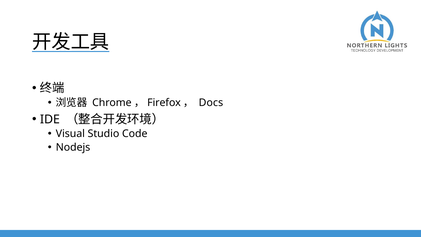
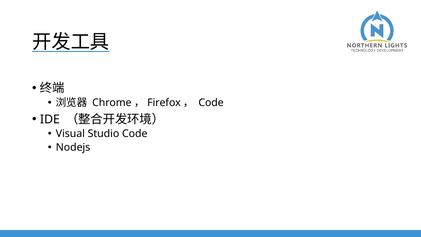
Docs: Docs -> Code (211, 103)
